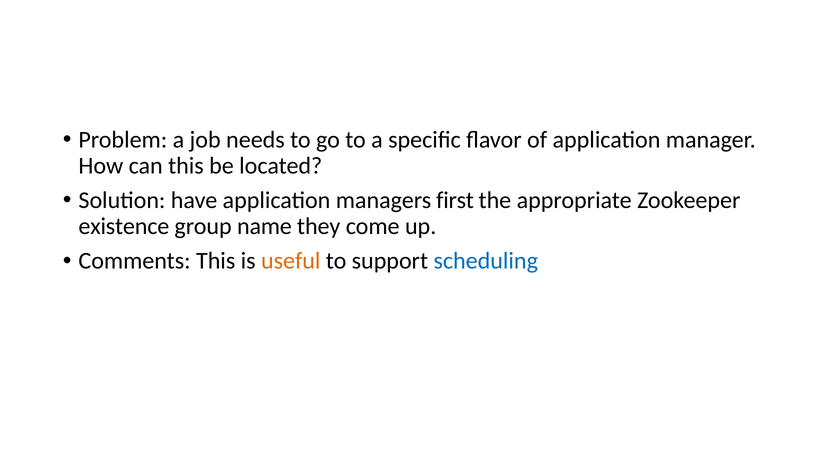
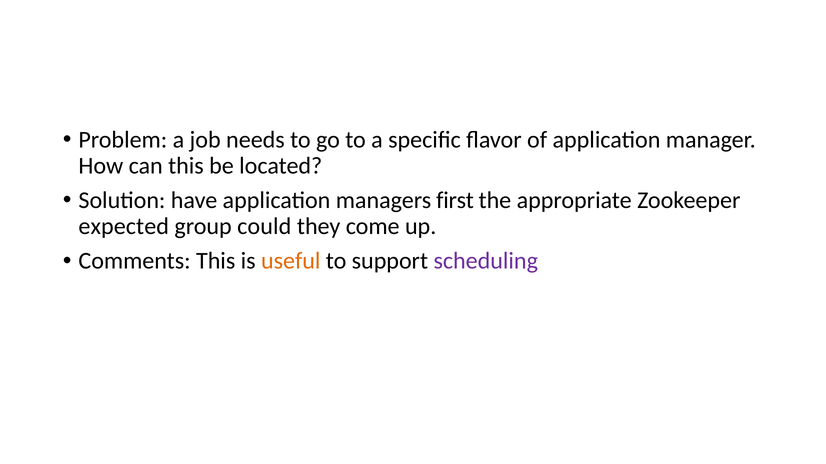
existence: existence -> expected (124, 227)
name: name -> could (264, 227)
scheduling colour: blue -> purple (486, 261)
